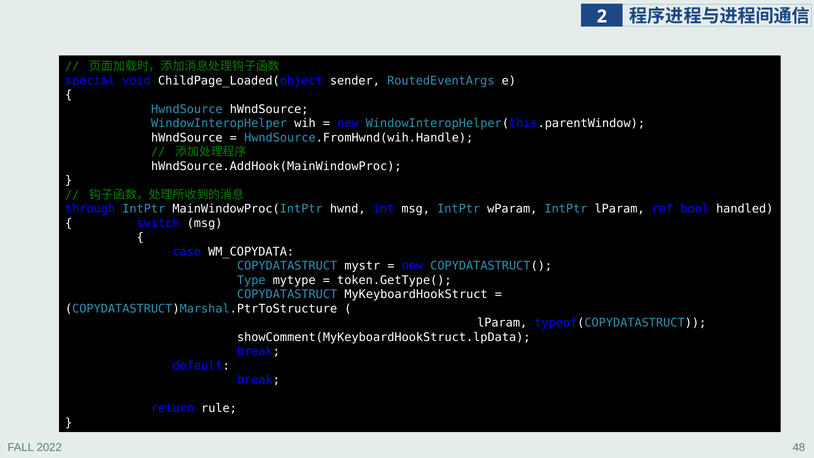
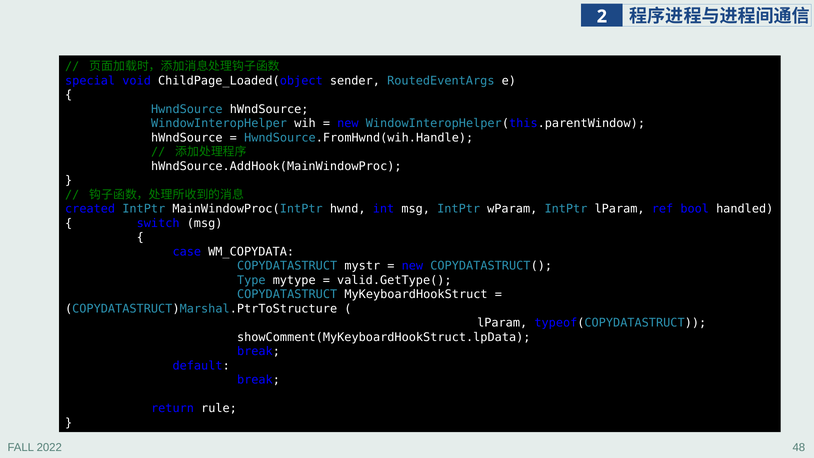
through: through -> created (90, 209)
token.GetType(: token.GetType( -> valid.GetType( (394, 280)
